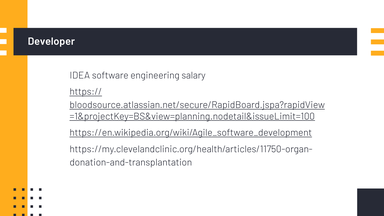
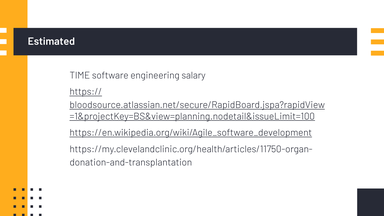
Developer: Developer -> Estimated (51, 42)
IDEA: IDEA -> TIME (80, 75)
